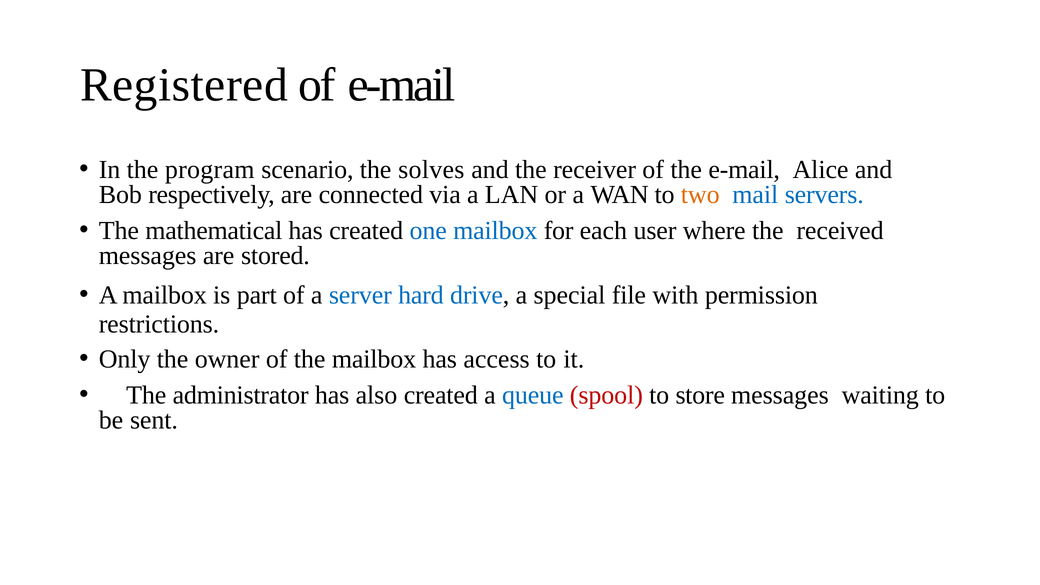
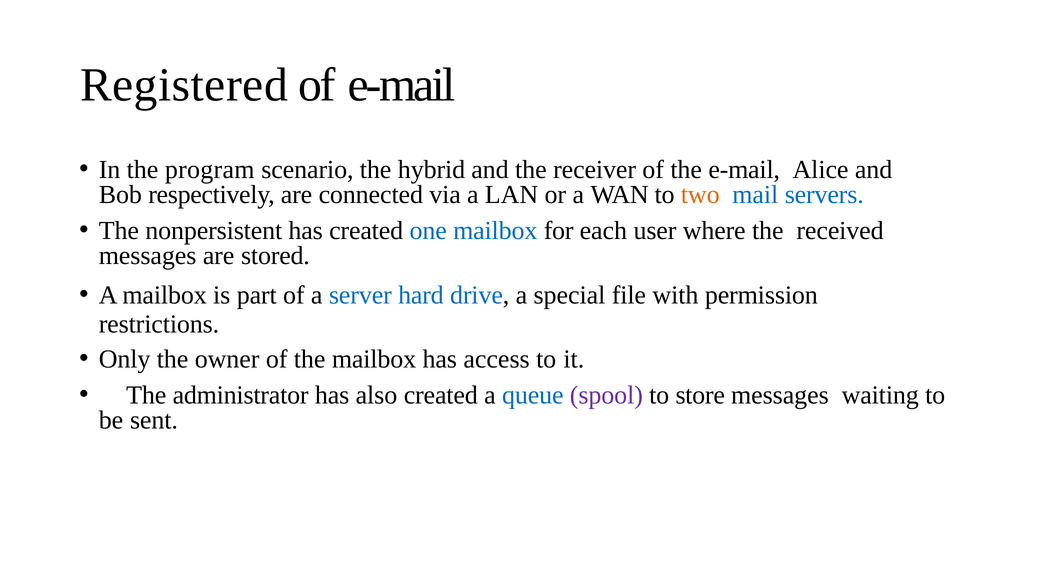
solves: solves -> hybrid (432, 170)
mathematical: mathematical -> nonpersistent (214, 231)
spool colour: red -> purple (606, 395)
